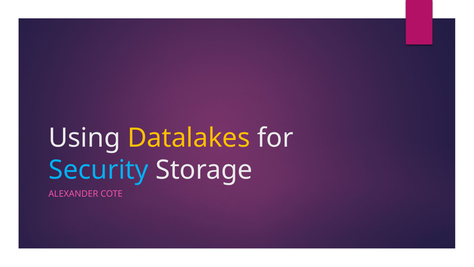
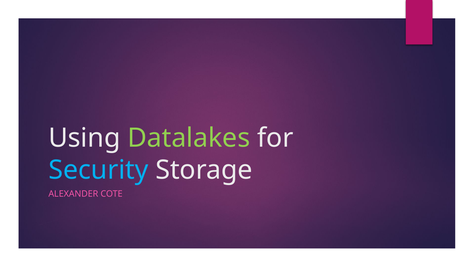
Datalakes colour: yellow -> light green (189, 138)
